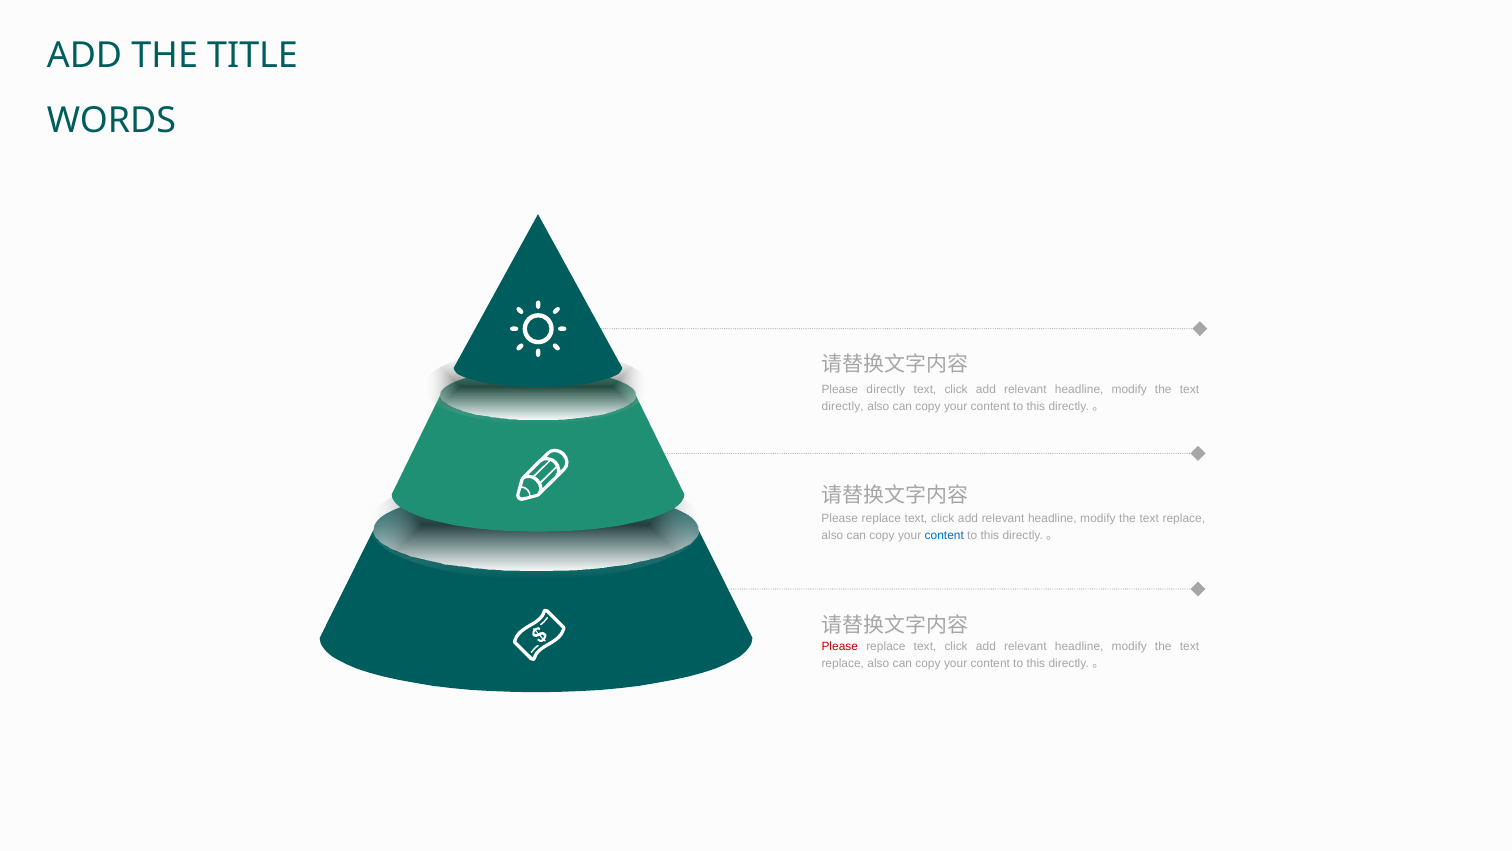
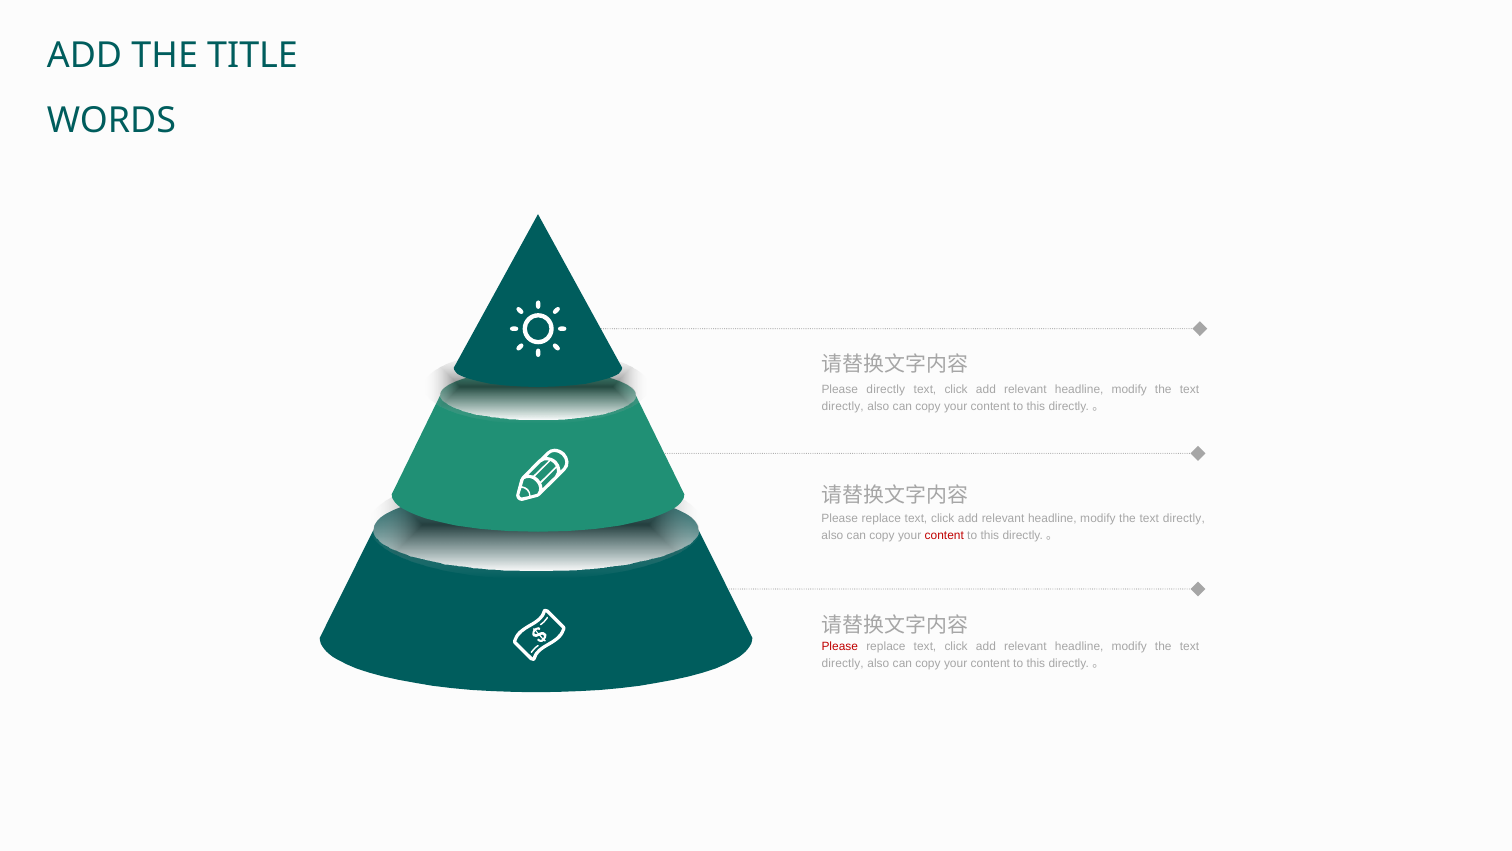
replace: replace -> directly (1184, 518)
content colour: blue -> red (944, 535)
replace: replace -> directly (843, 664)
